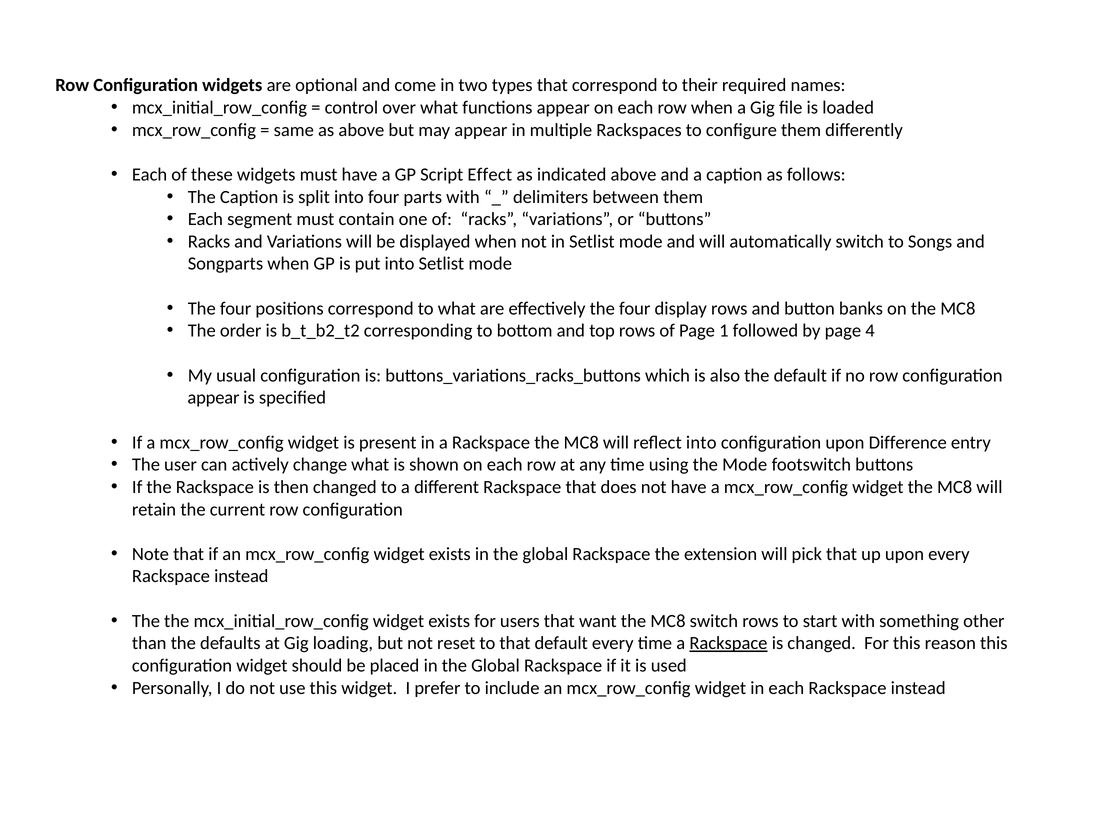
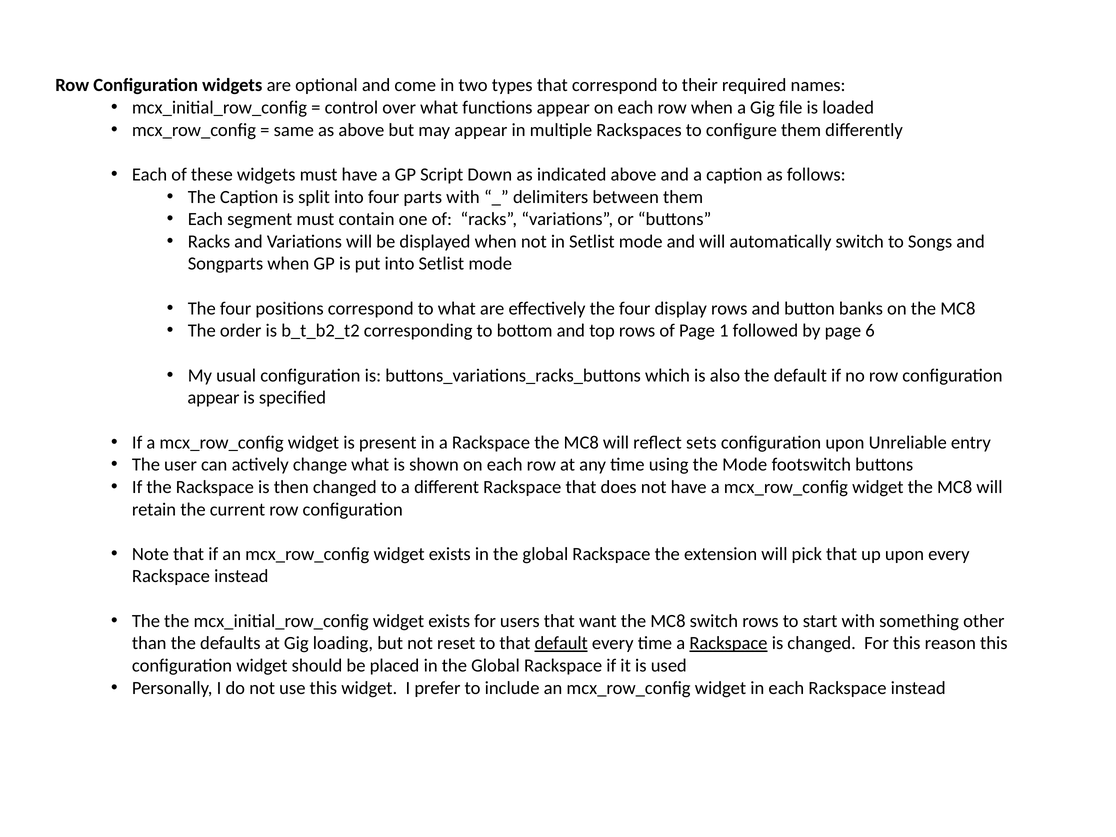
Effect: Effect -> Down (490, 175)
4: 4 -> 6 (870, 331)
reflect into: into -> sets (701, 442)
Difference: Difference -> Unreliable (908, 442)
default underline: none -> present (561, 643)
